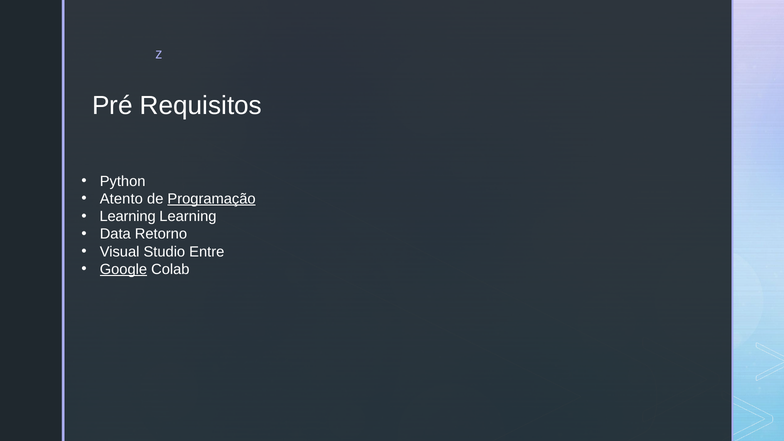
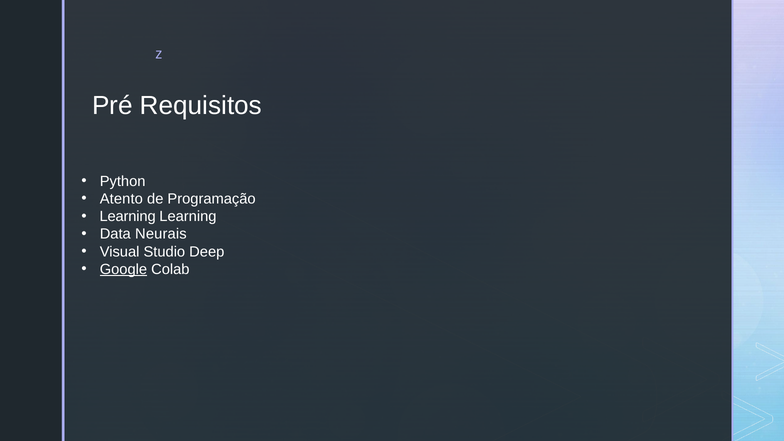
Programação underline: present -> none (212, 199)
Retorno: Retorno -> Neurais (161, 234)
Entre: Entre -> Deep (207, 252)
